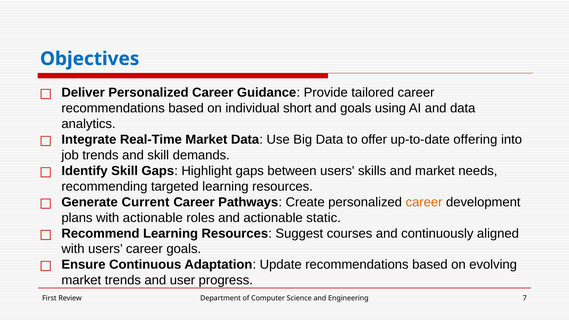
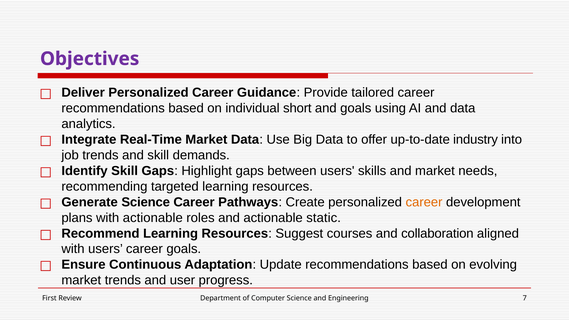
Objectives colour: blue -> purple (90, 59)
offering: offering -> industry (476, 140)
Generate Current: Current -> Science (146, 202)
continuously: continuously -> collaboration (437, 233)
